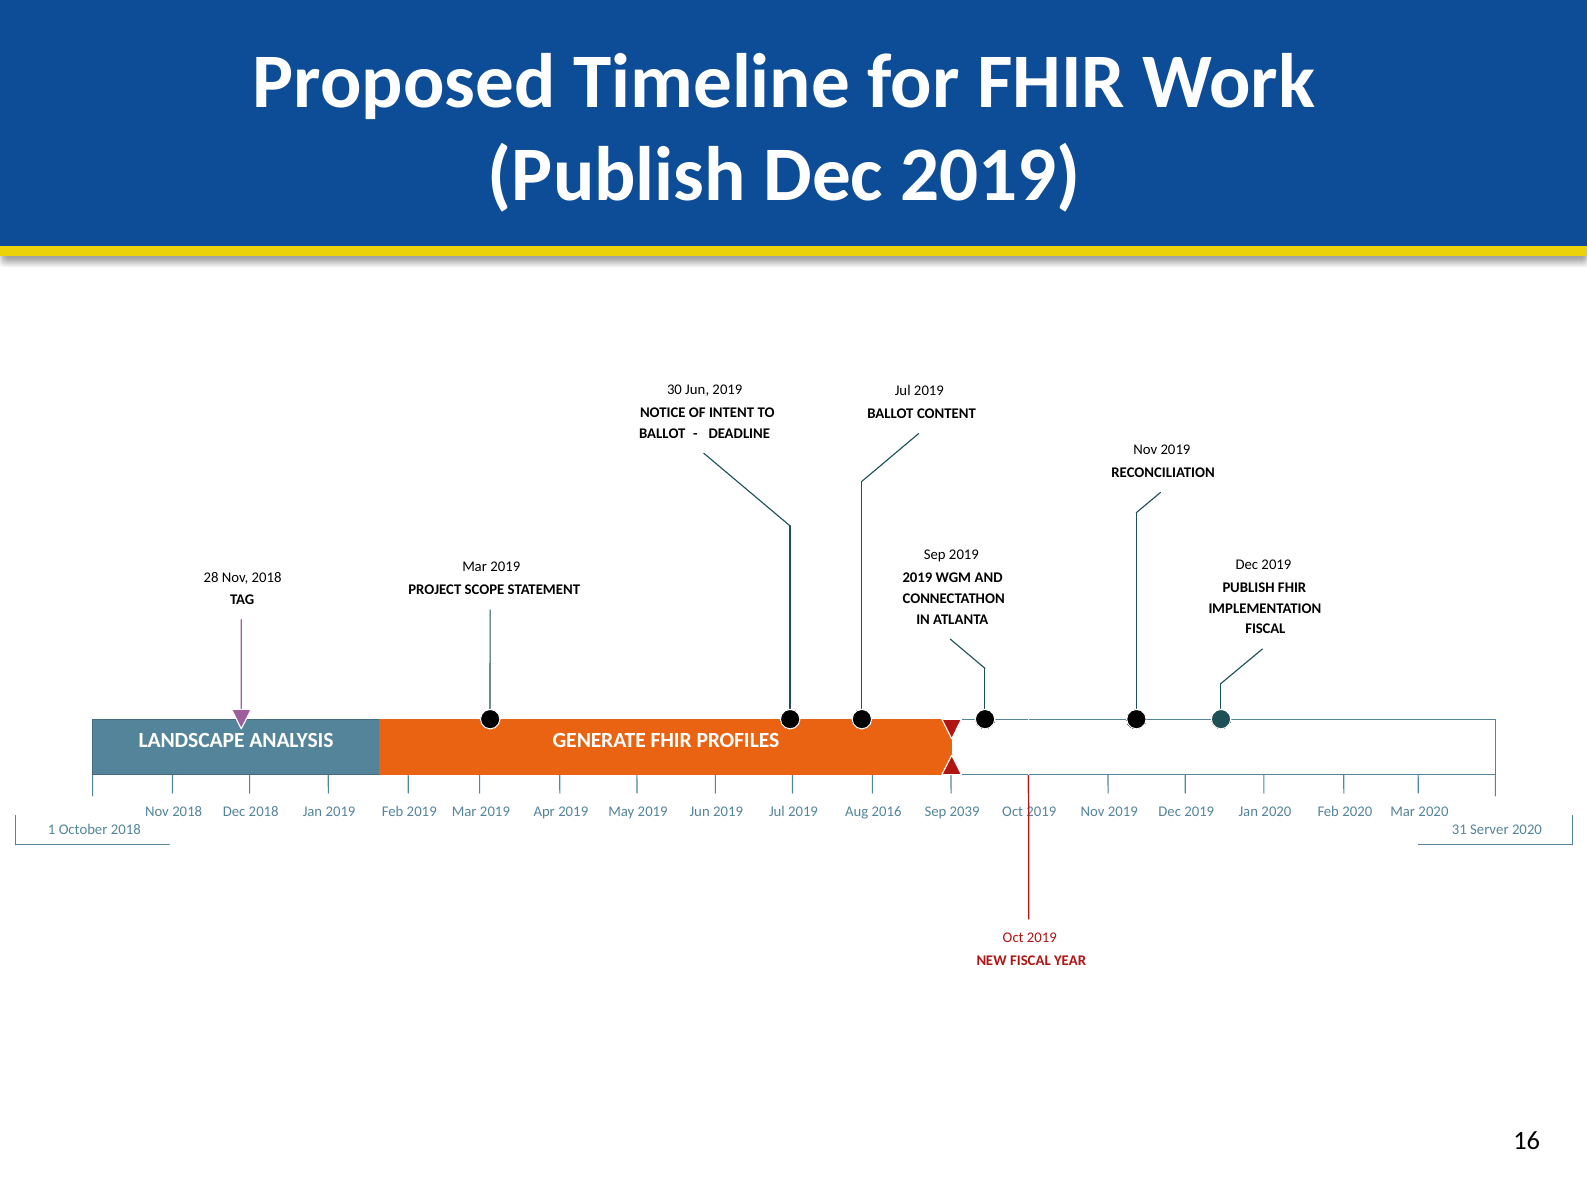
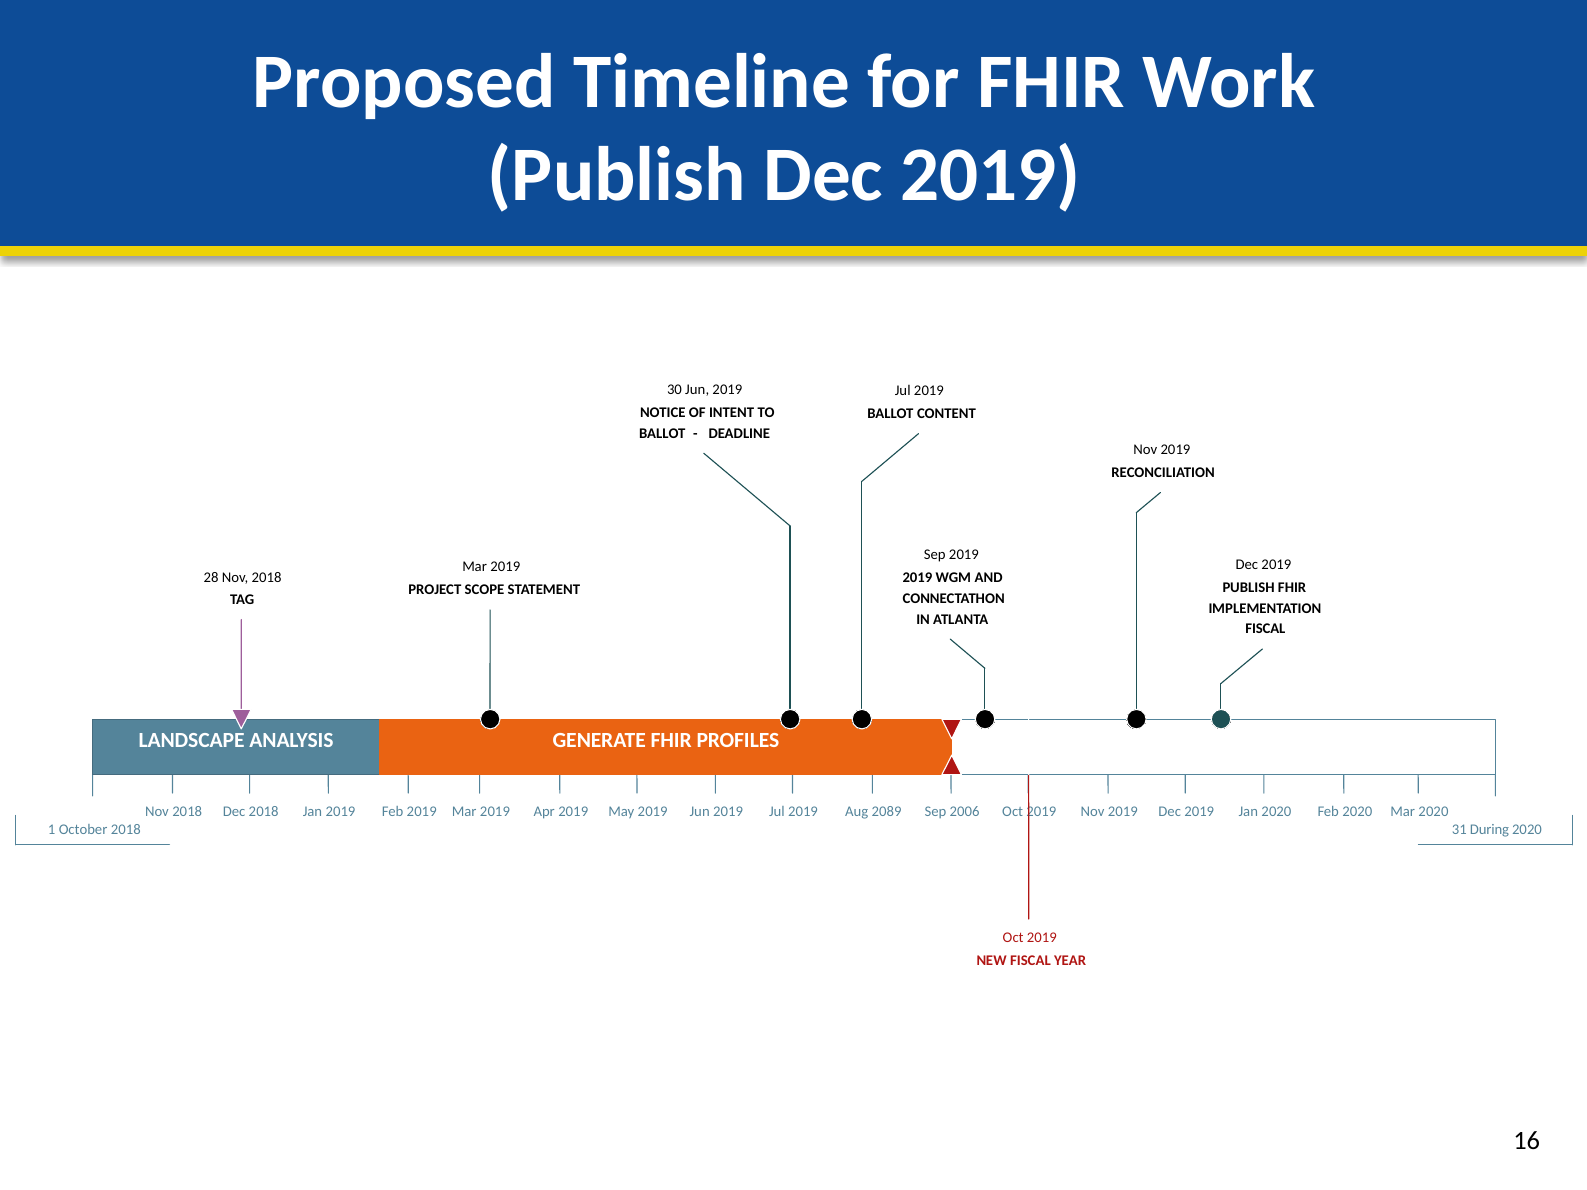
2016: 2016 -> 2089 (887, 812)
2039: 2039 -> 2006 (965, 812)
Server: Server -> During (1489, 830)
